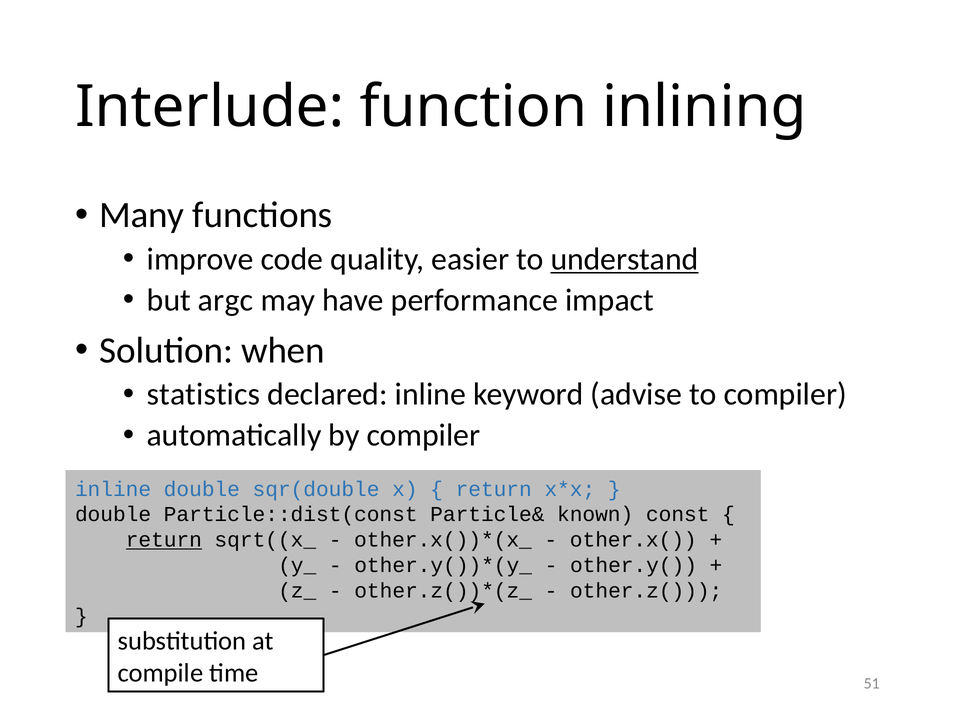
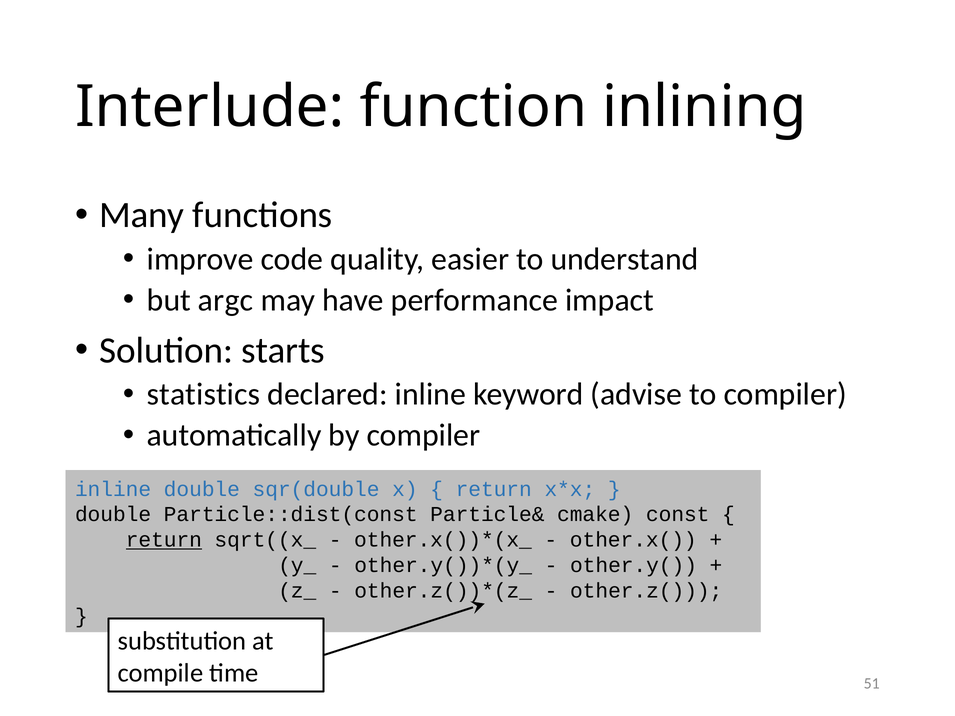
understand underline: present -> none (624, 259)
when: when -> starts (283, 351)
known: known -> cmake (595, 515)
